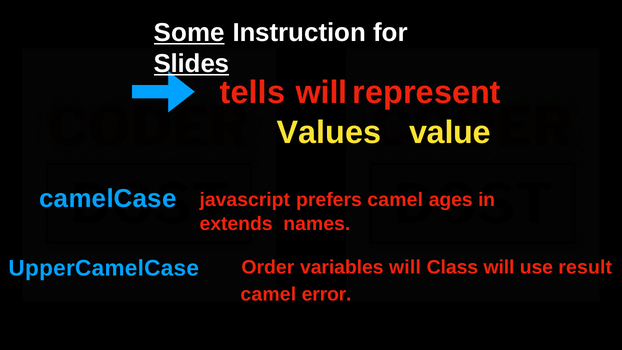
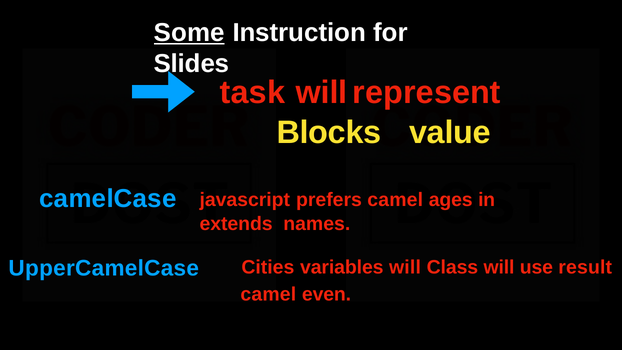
Slides underline: present -> none (192, 64)
tells: tells -> task (252, 92)
Values: Values -> Blocks (329, 132)
Order: Order -> Cities (268, 267)
error: error -> even (327, 294)
